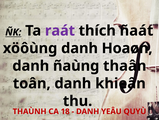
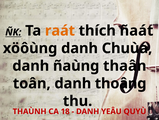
raát colour: purple -> orange (60, 31)
Hoaøn: Hoaøn -> Chuùa (127, 48)
khieân: khieân -> thoâng (121, 83)
